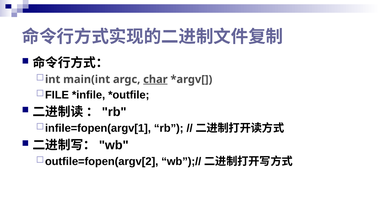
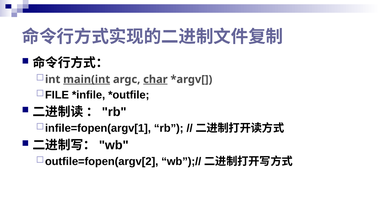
main(int underline: none -> present (87, 79)
